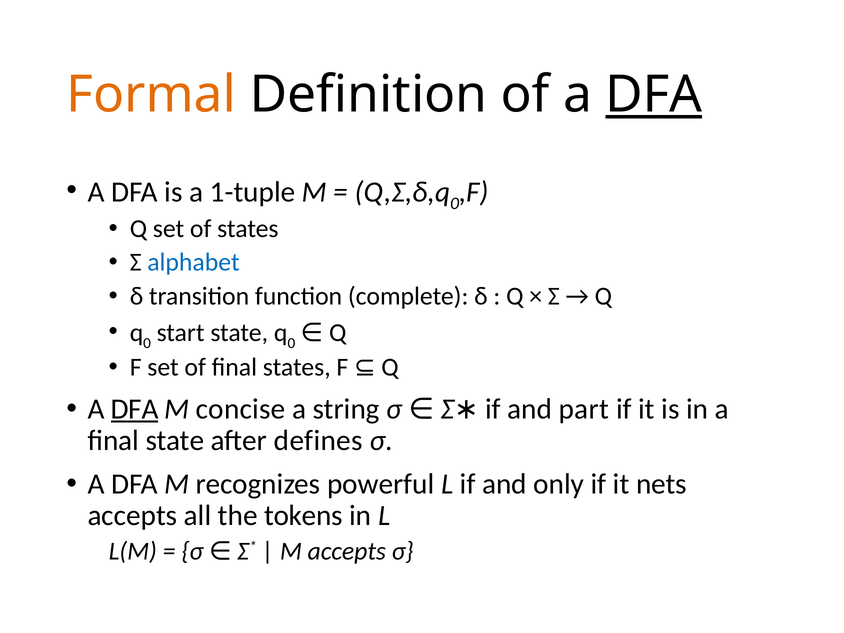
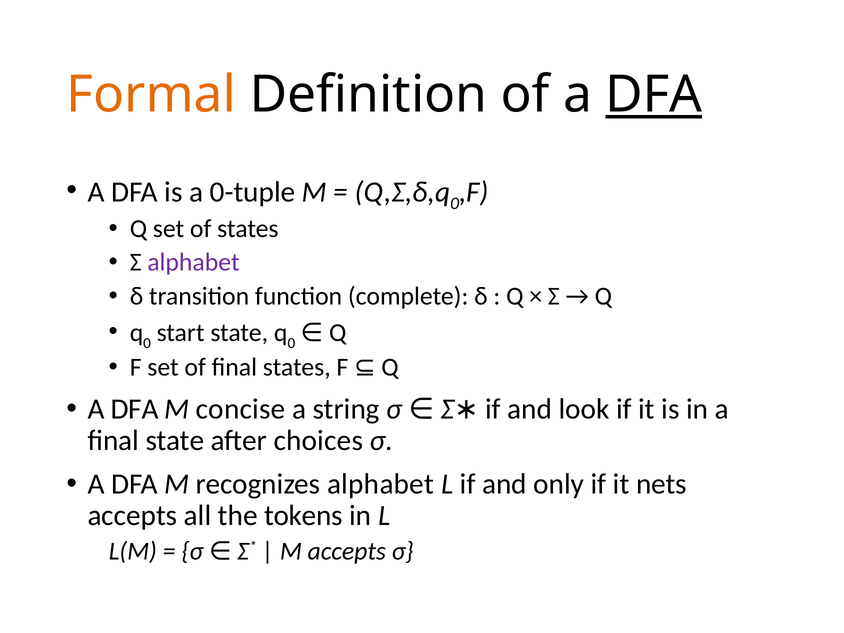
1-tuple: 1-tuple -> 0-tuple (253, 192)
alphabet colour: blue -> purple (193, 262)
DFA underline: present -> none (135, 409)
part: part -> look (584, 409)
defines: defines -> choices (318, 441)
recognizes powerful: powerful -> alphabet (381, 484)
